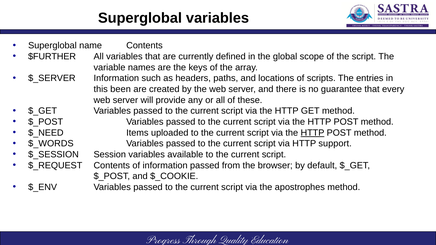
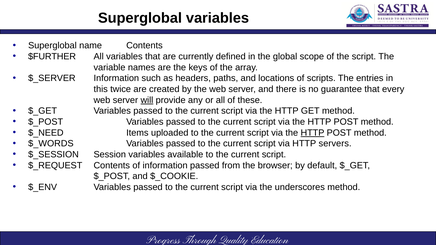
been: been -> twice (121, 89)
will underline: none -> present (147, 100)
support: support -> servers (335, 144)
apostrophes: apostrophes -> underscores (300, 187)
